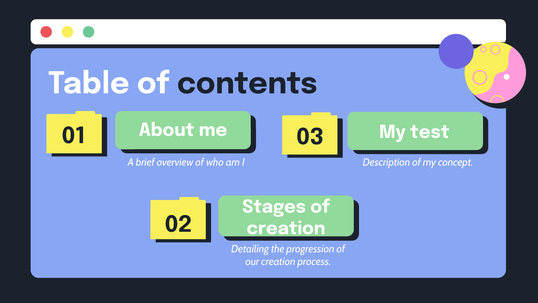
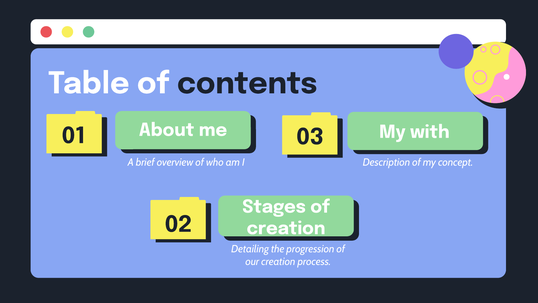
test: test -> with (430, 132)
